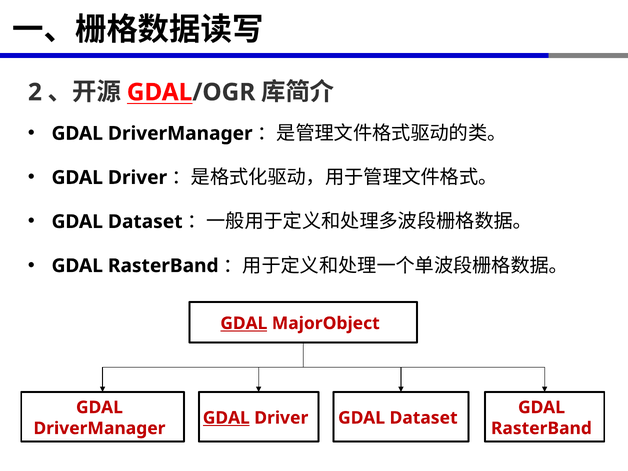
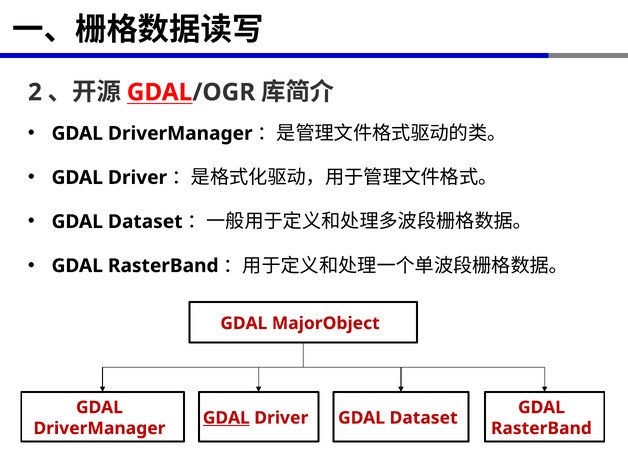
GDAL underline: present -> none (244, 323)
